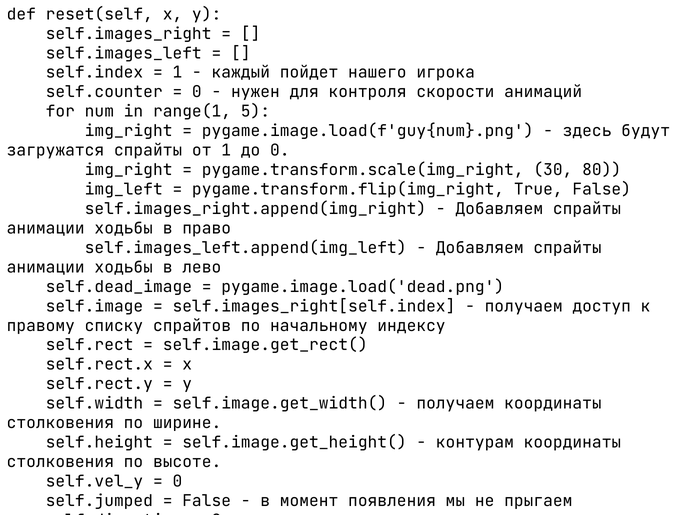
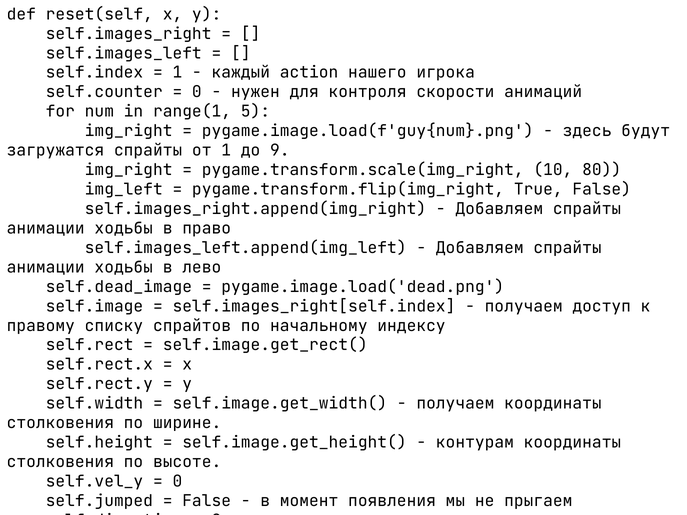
пойдет: пойдет -> action (309, 73)
до 0: 0 -> 9 (280, 151)
30: 30 -> 10 (553, 170)
